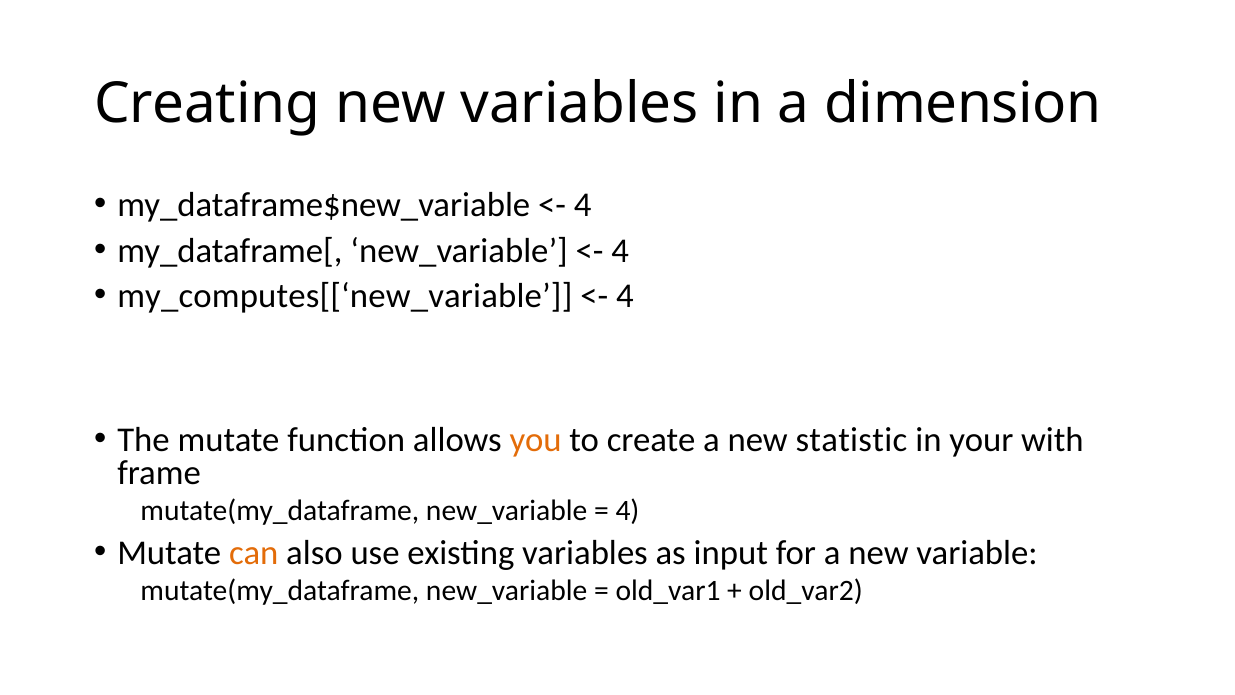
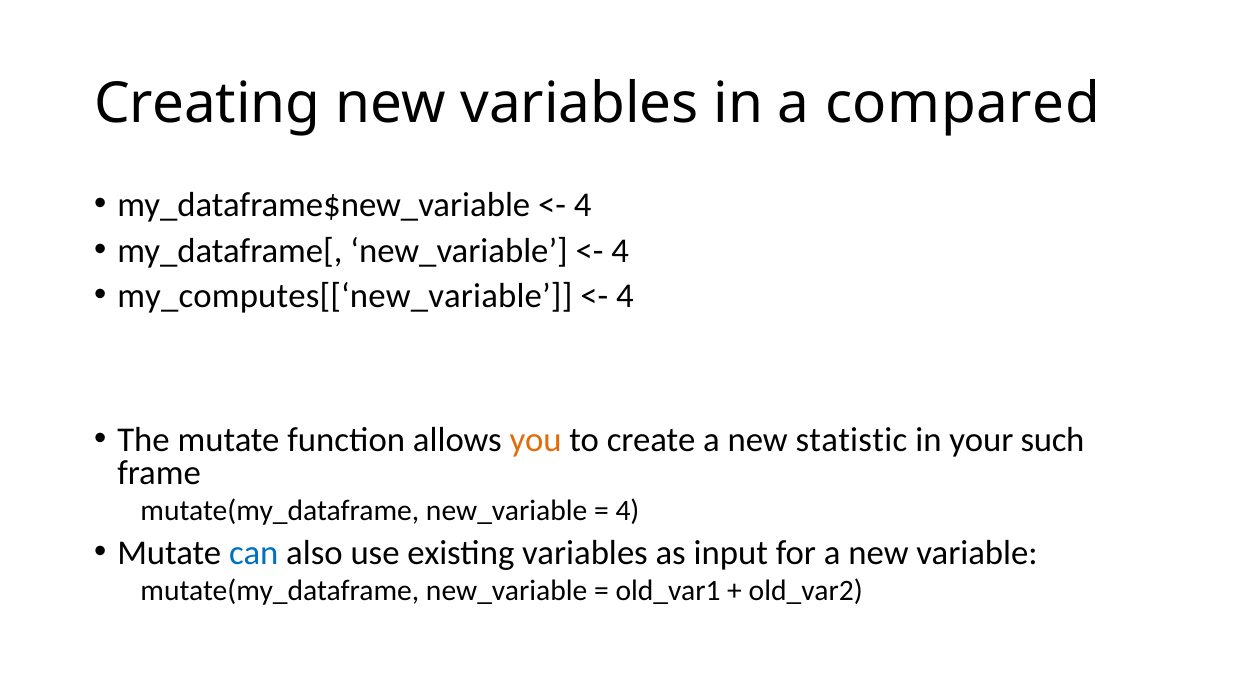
dimension: dimension -> compared (963, 104)
with: with -> such (1053, 439)
can colour: orange -> blue (254, 553)
